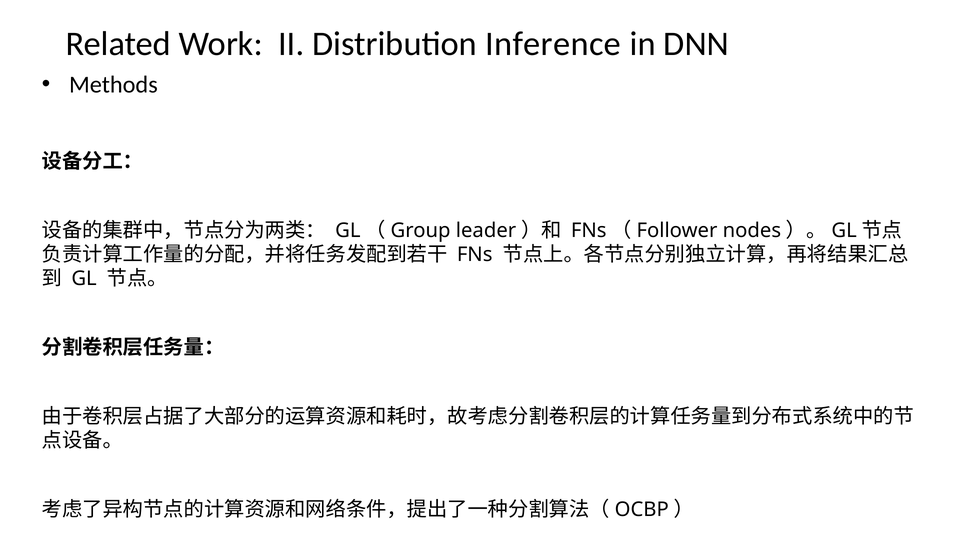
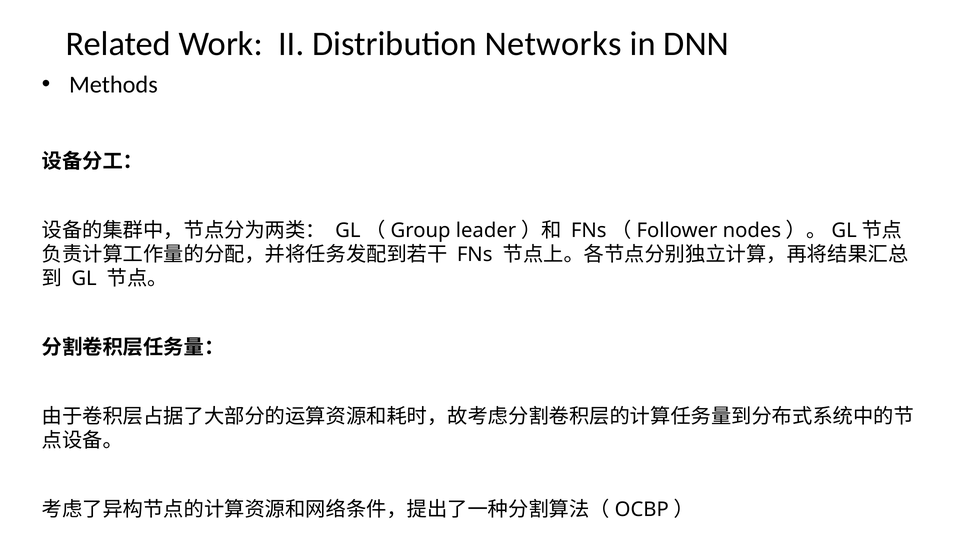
Inference: Inference -> Networks (553, 44)
